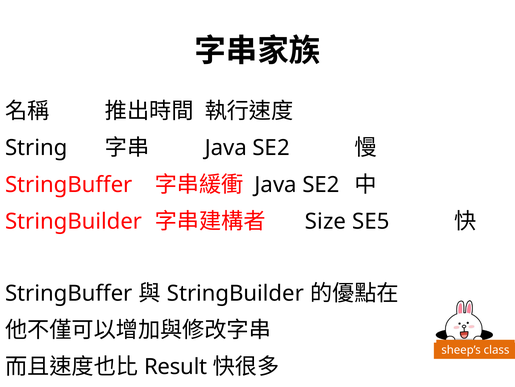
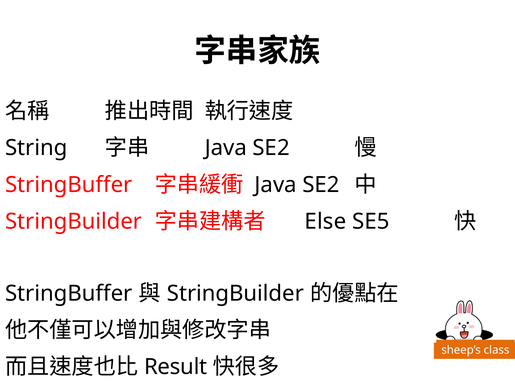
Size: Size -> Else (325, 221)
